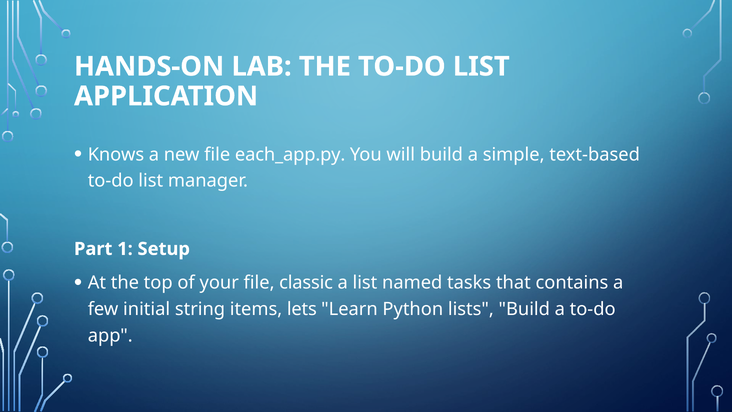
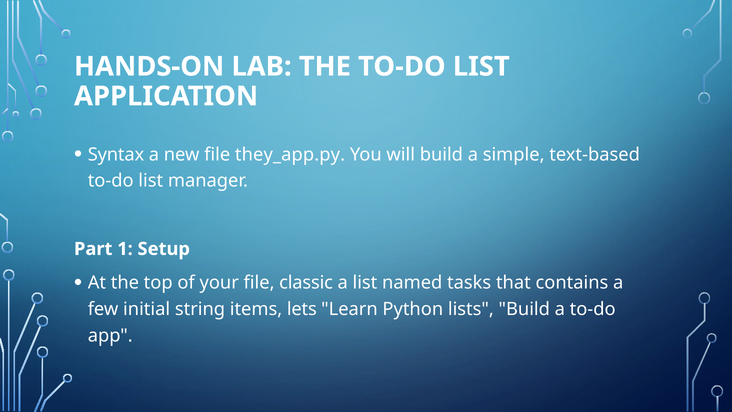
Knows: Knows -> Syntax (116, 154)
each_app.py: each_app.py -> they_app.py (290, 154)
